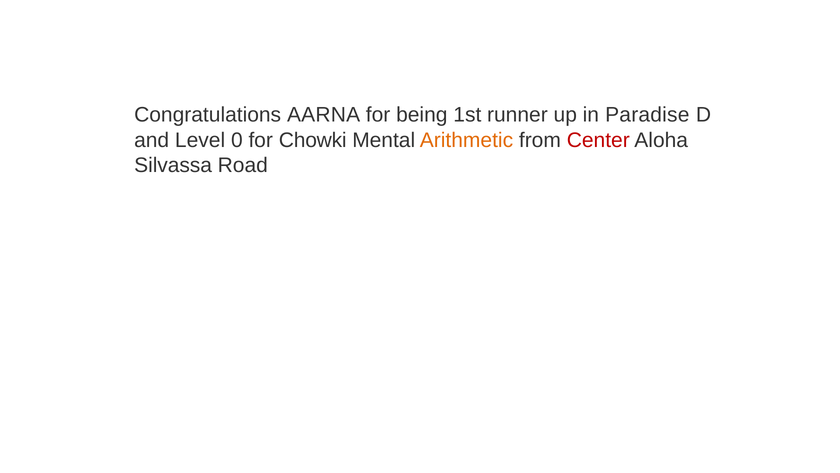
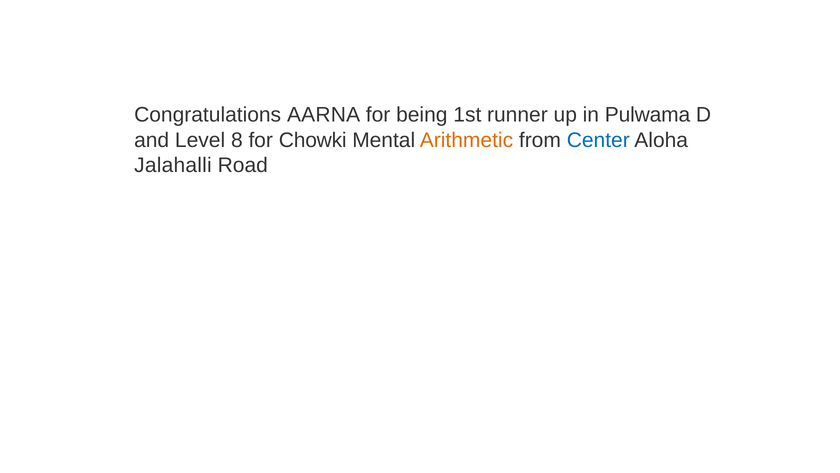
Paradise: Paradise -> Pulwama (648, 115)
0: 0 -> 8 (237, 140)
Center colour: red -> blue (598, 140)
Silvassa: Silvassa -> Jalahalli (173, 165)
